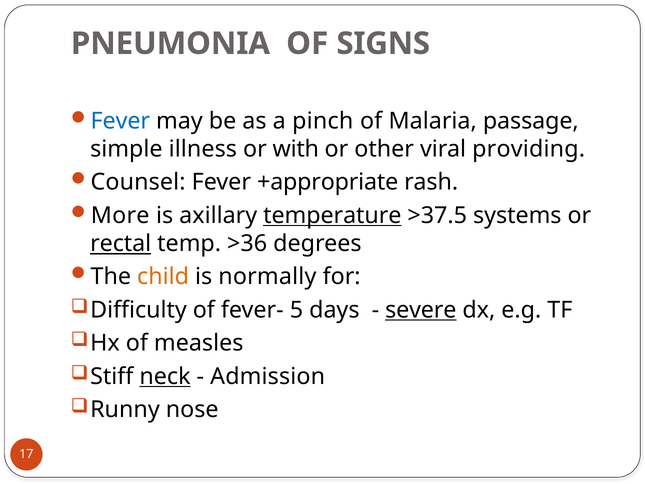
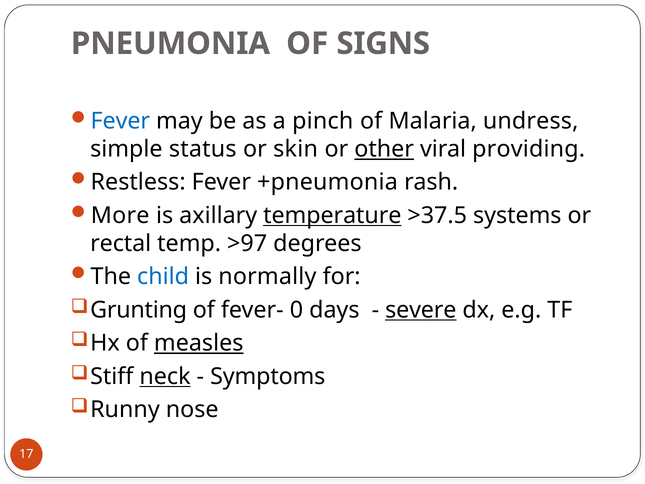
passage: passage -> undress (531, 121)
illness: illness -> status (203, 149)
with: with -> skin (296, 149)
other underline: none -> present (384, 149)
Counsel: Counsel -> Restless (138, 182)
+appropriate: +appropriate -> +pneumonia (327, 182)
rectal underline: present -> none (121, 243)
>36: >36 -> >97 (247, 243)
child colour: orange -> blue (163, 277)
Difficulty: Difficulty -> Grunting (139, 310)
5: 5 -> 0 (296, 310)
measles underline: none -> present (199, 343)
Admission: Admission -> Symptoms (268, 376)
